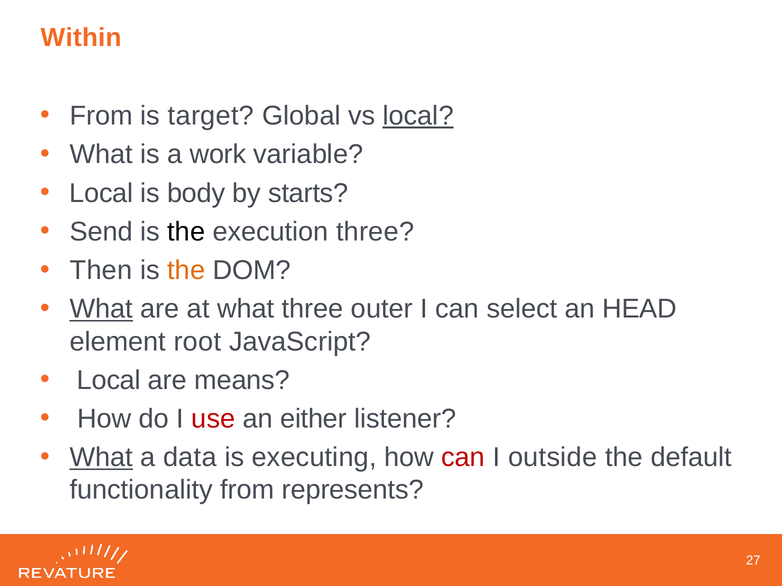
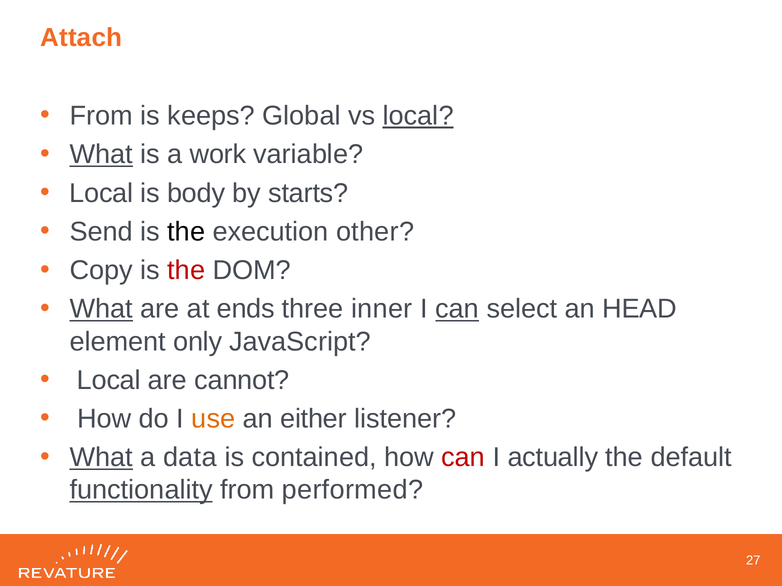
Within: Within -> Attach (81, 37)
target: target -> keeps (211, 116)
What underline: none -> present (101, 155)
execution three: three -> other (375, 232)
Then: Then -> Copy (101, 271)
the colour: orange -> red (186, 271)
at what: what -> ends (246, 309)
outer: outer -> inner (382, 309)
can underline: none -> present (457, 309)
root: root -> only (198, 342)
means: means -> cannot (242, 381)
use colour: red -> orange (213, 419)
executing: executing -> contained (314, 458)
outside: outside -> actually (553, 458)
functionality underline: none -> present (141, 490)
represents: represents -> performed (352, 490)
